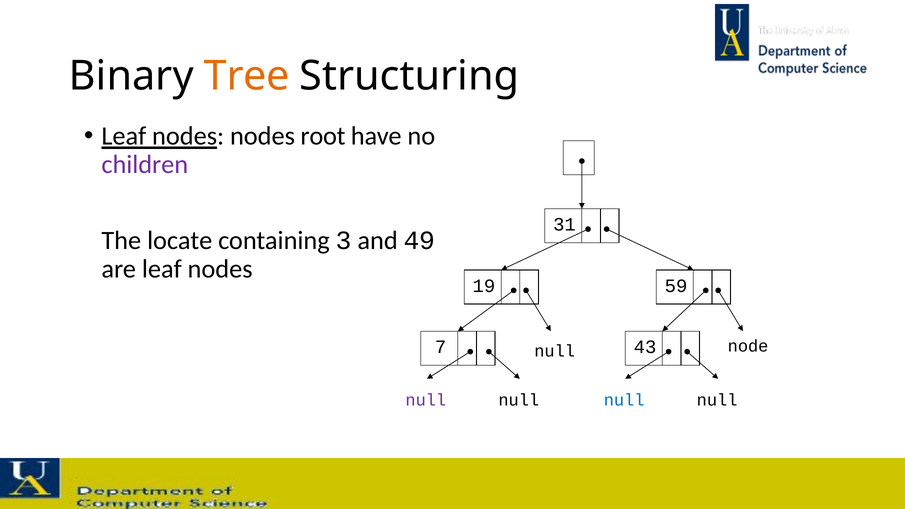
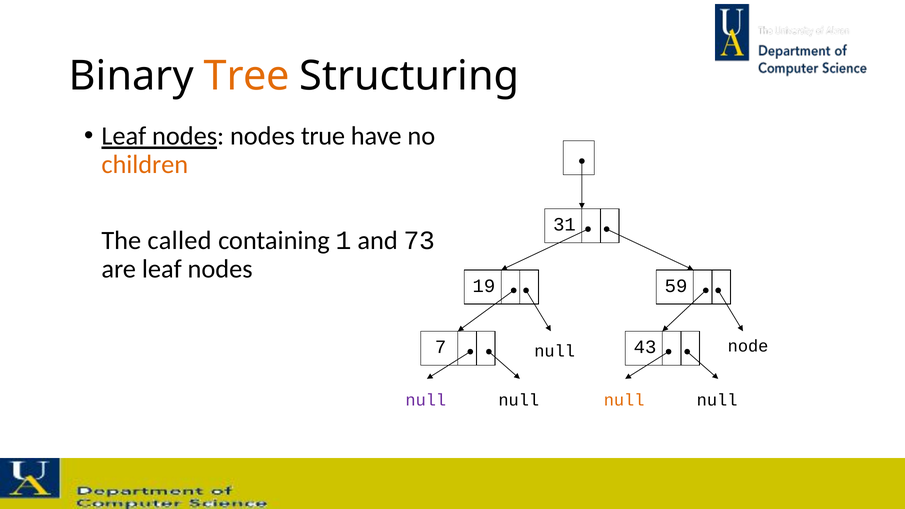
root: root -> true (323, 136)
children colour: purple -> orange (145, 165)
locate: locate -> called (180, 241)
3: 3 -> 1 (344, 241)
49: 49 -> 73 (420, 241)
null colour: blue -> orange (624, 400)
